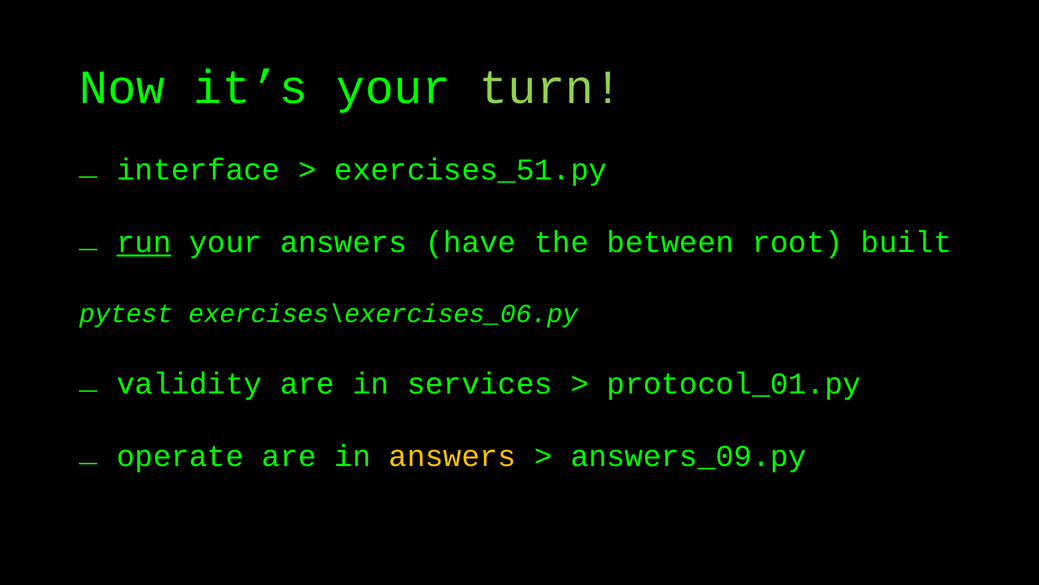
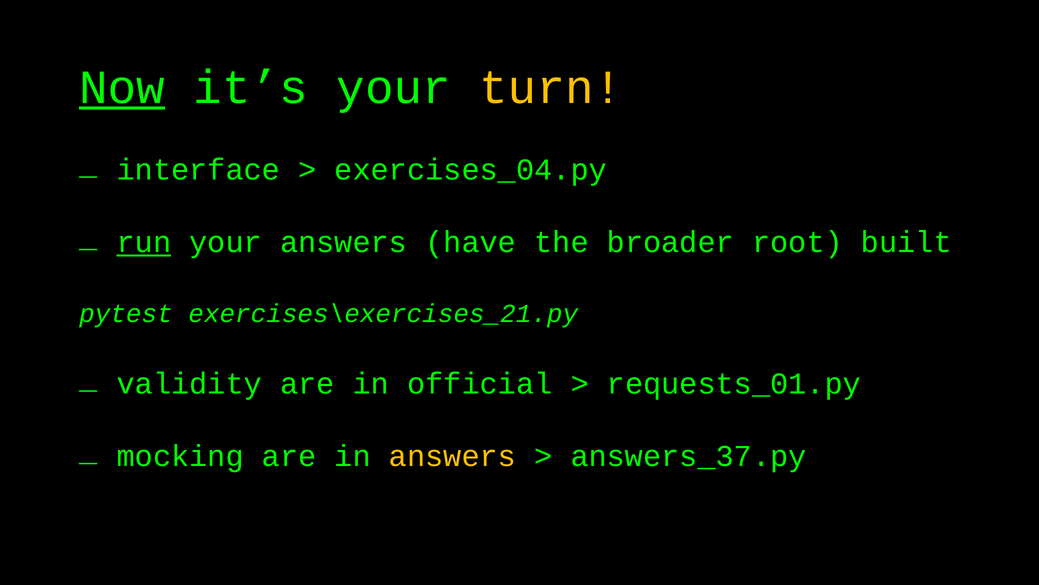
Now underline: none -> present (122, 87)
turn colour: light green -> yellow (551, 87)
exercises_51.py: exercises_51.py -> exercises_04.py (471, 170)
between: between -> broader (670, 242)
exercises\exercises_06.py: exercises\exercises_06.py -> exercises\exercises_21.py (383, 313)
services: services -> official (480, 384)
protocol_01.py: protocol_01.py -> requests_01.py (734, 384)
operate: operate -> mocking (180, 456)
answers_09.py: answers_09.py -> answers_37.py (689, 456)
